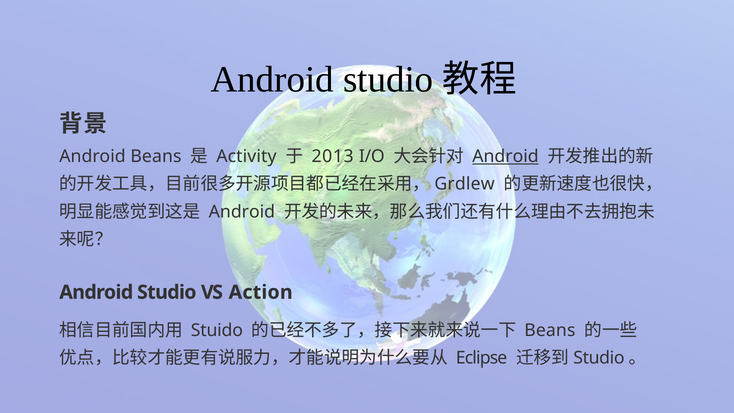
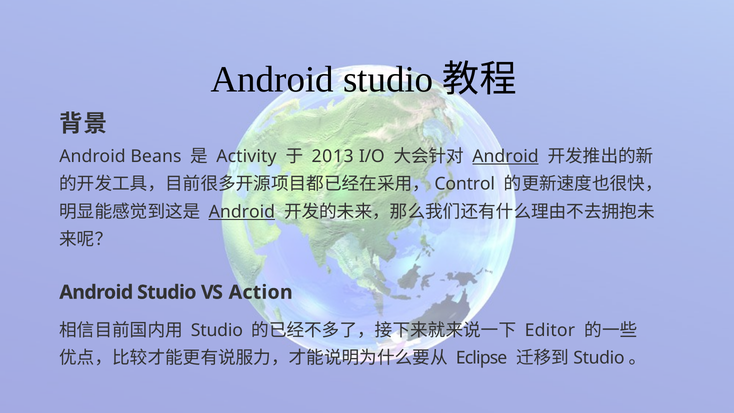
Grdlew: Grdlew -> Control (465, 184)
Android underline: none -> present (242, 212)
Stuido: Stuido -> Studio (217, 330)
Beans: Beans -> Editor (550, 330)
